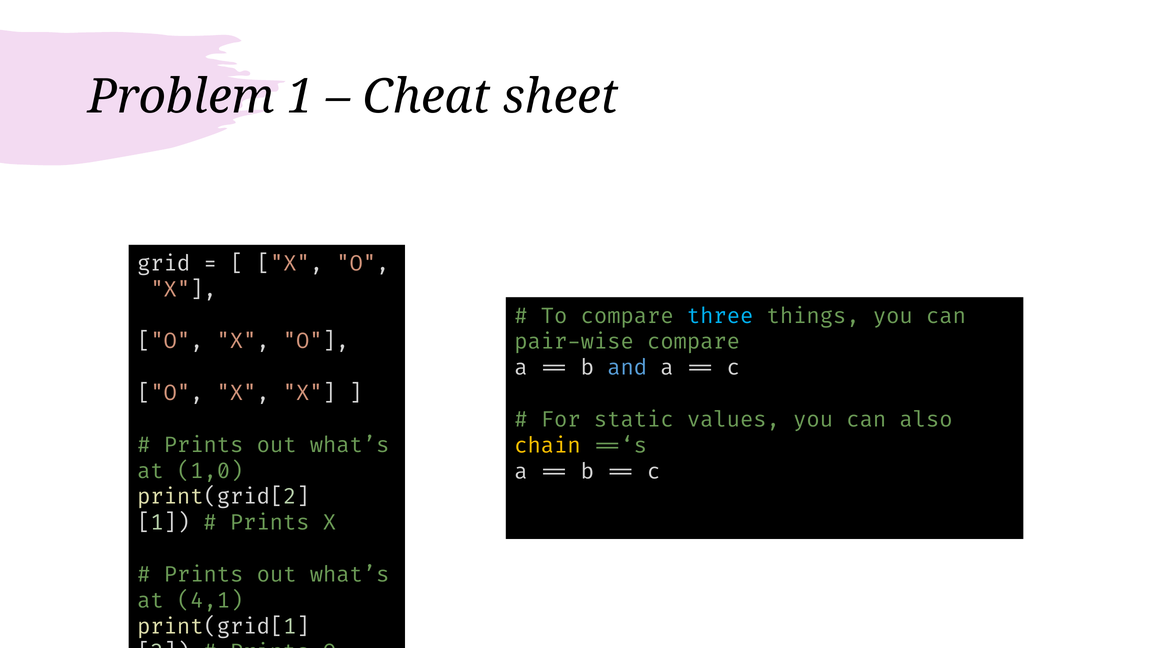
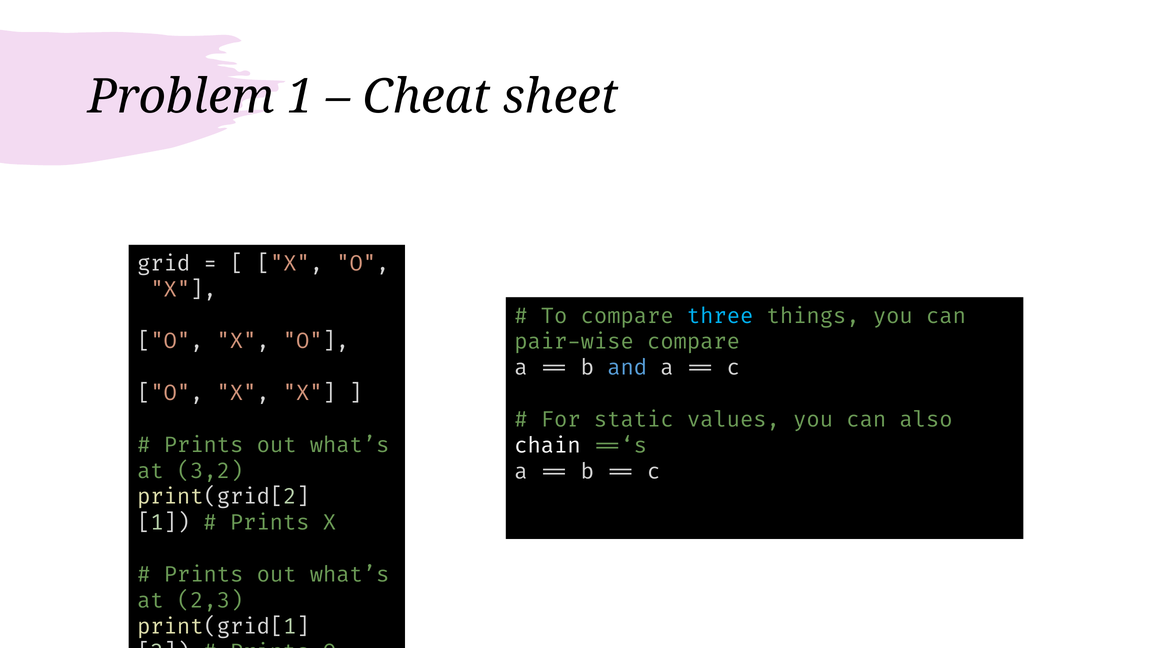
chain colour: yellow -> white (547, 445)
1,0: 1,0 -> 3,2 (210, 471)
4,1: 4,1 -> 2,3 (210, 600)
